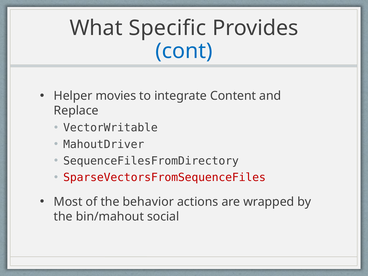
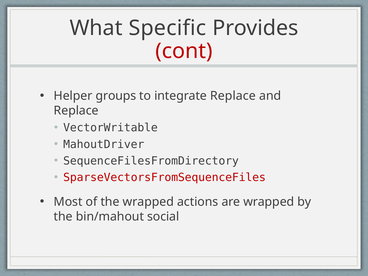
cont colour: blue -> red (184, 51)
movies: movies -> groups (116, 96)
integrate Content: Content -> Replace (233, 96)
the behavior: behavior -> wrapped (148, 202)
